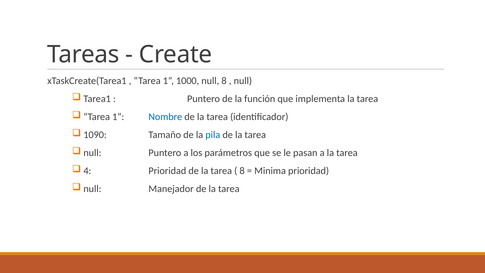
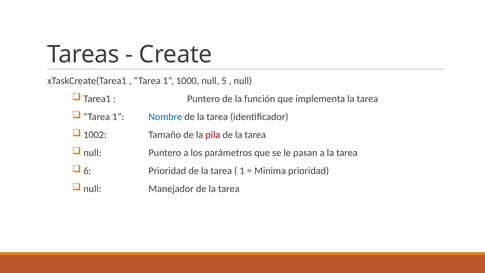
null 8: 8 -> 5 (224, 81)
1090: 1090 -> 1002 (95, 135)
pila colour: blue -> red (213, 135)
4: 4 -> 6 (87, 171)
8: 8 -> 1 (242, 171)
